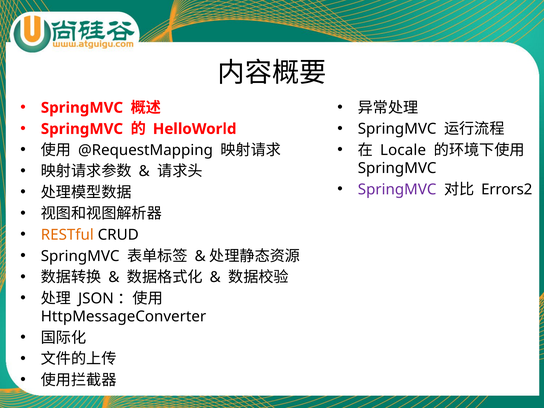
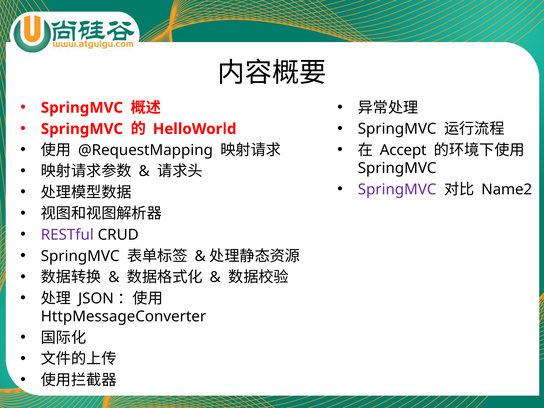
Locale: Locale -> Accept (403, 150)
Errors2: Errors2 -> Name2 (507, 189)
RESTful colour: orange -> purple (67, 235)
